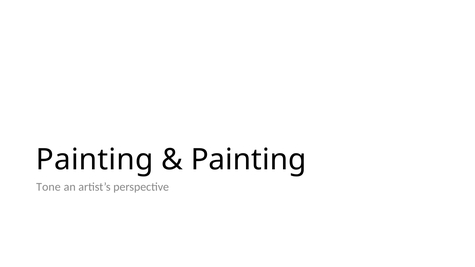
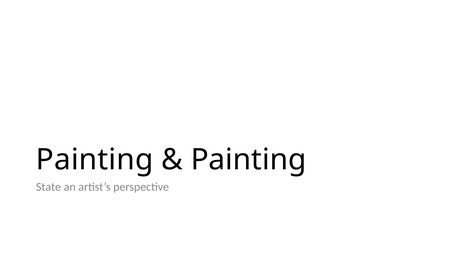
Tone: Tone -> State (49, 187)
